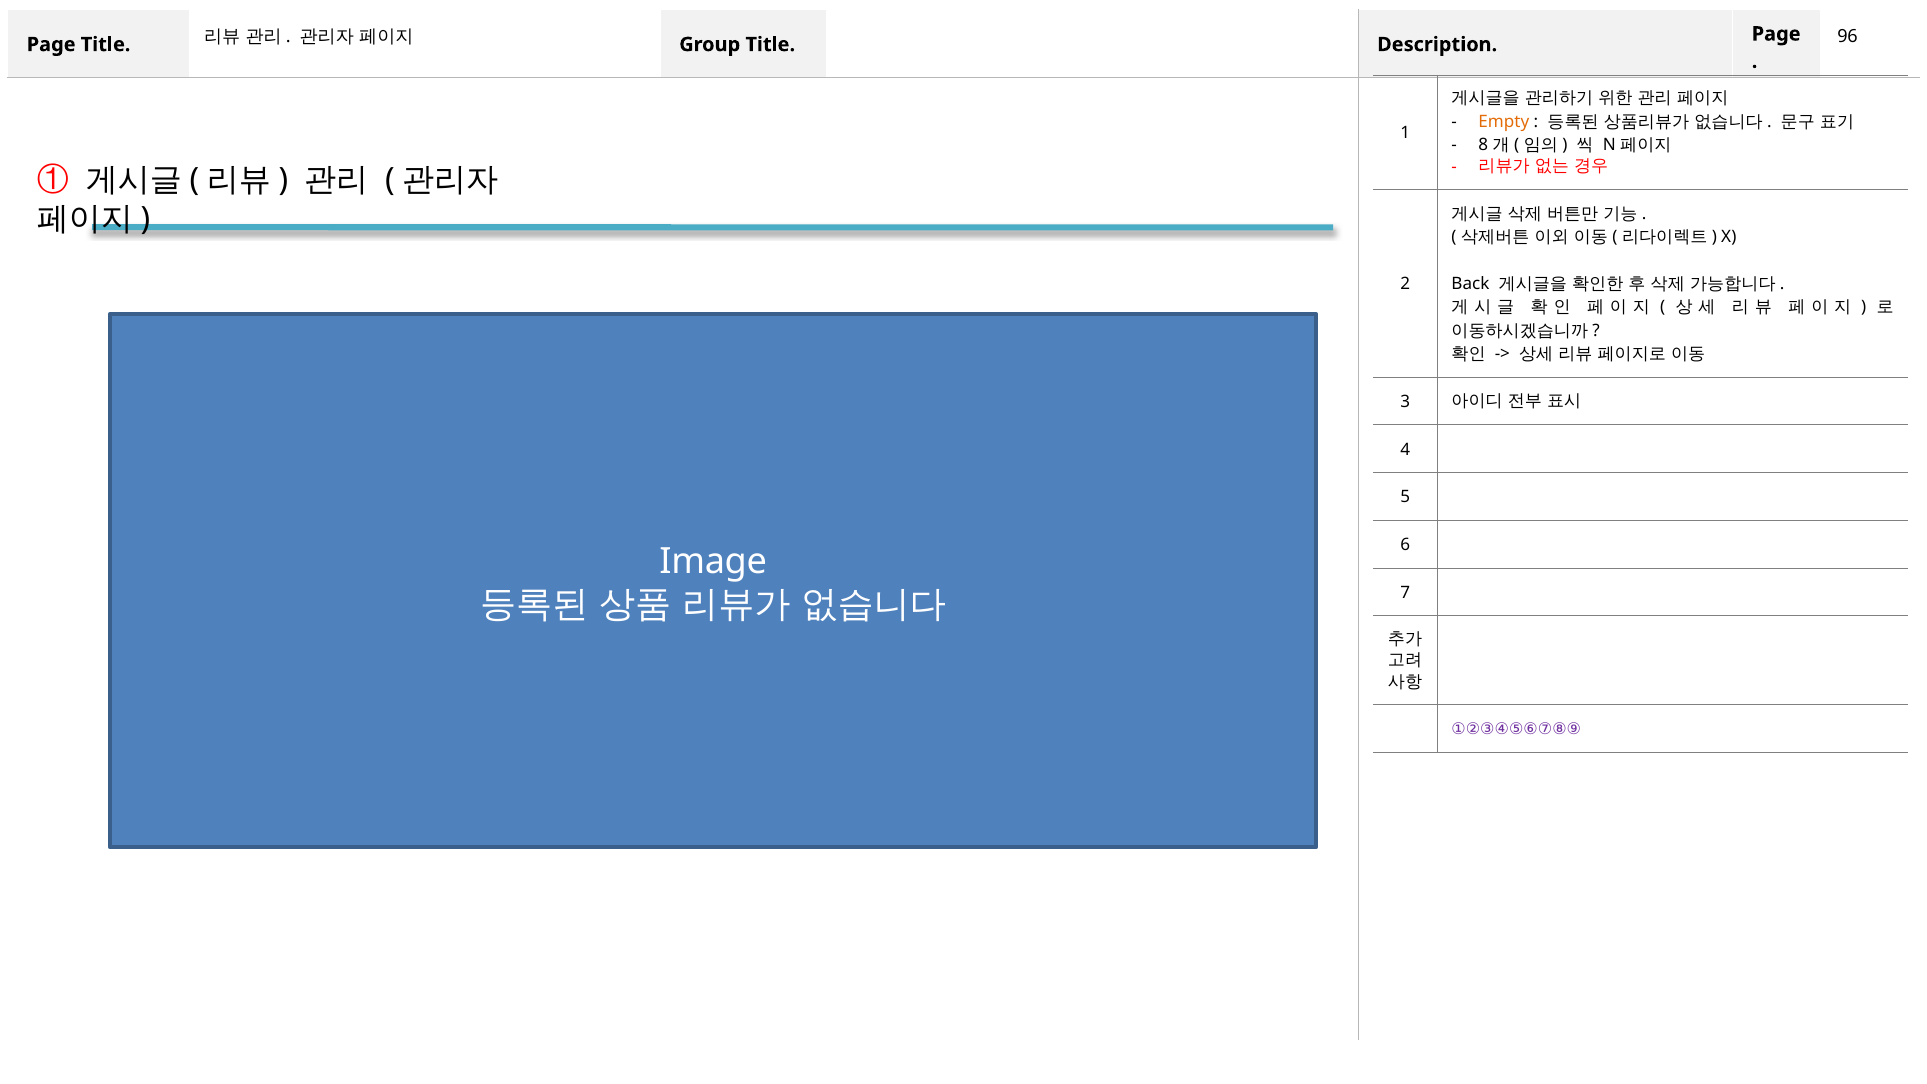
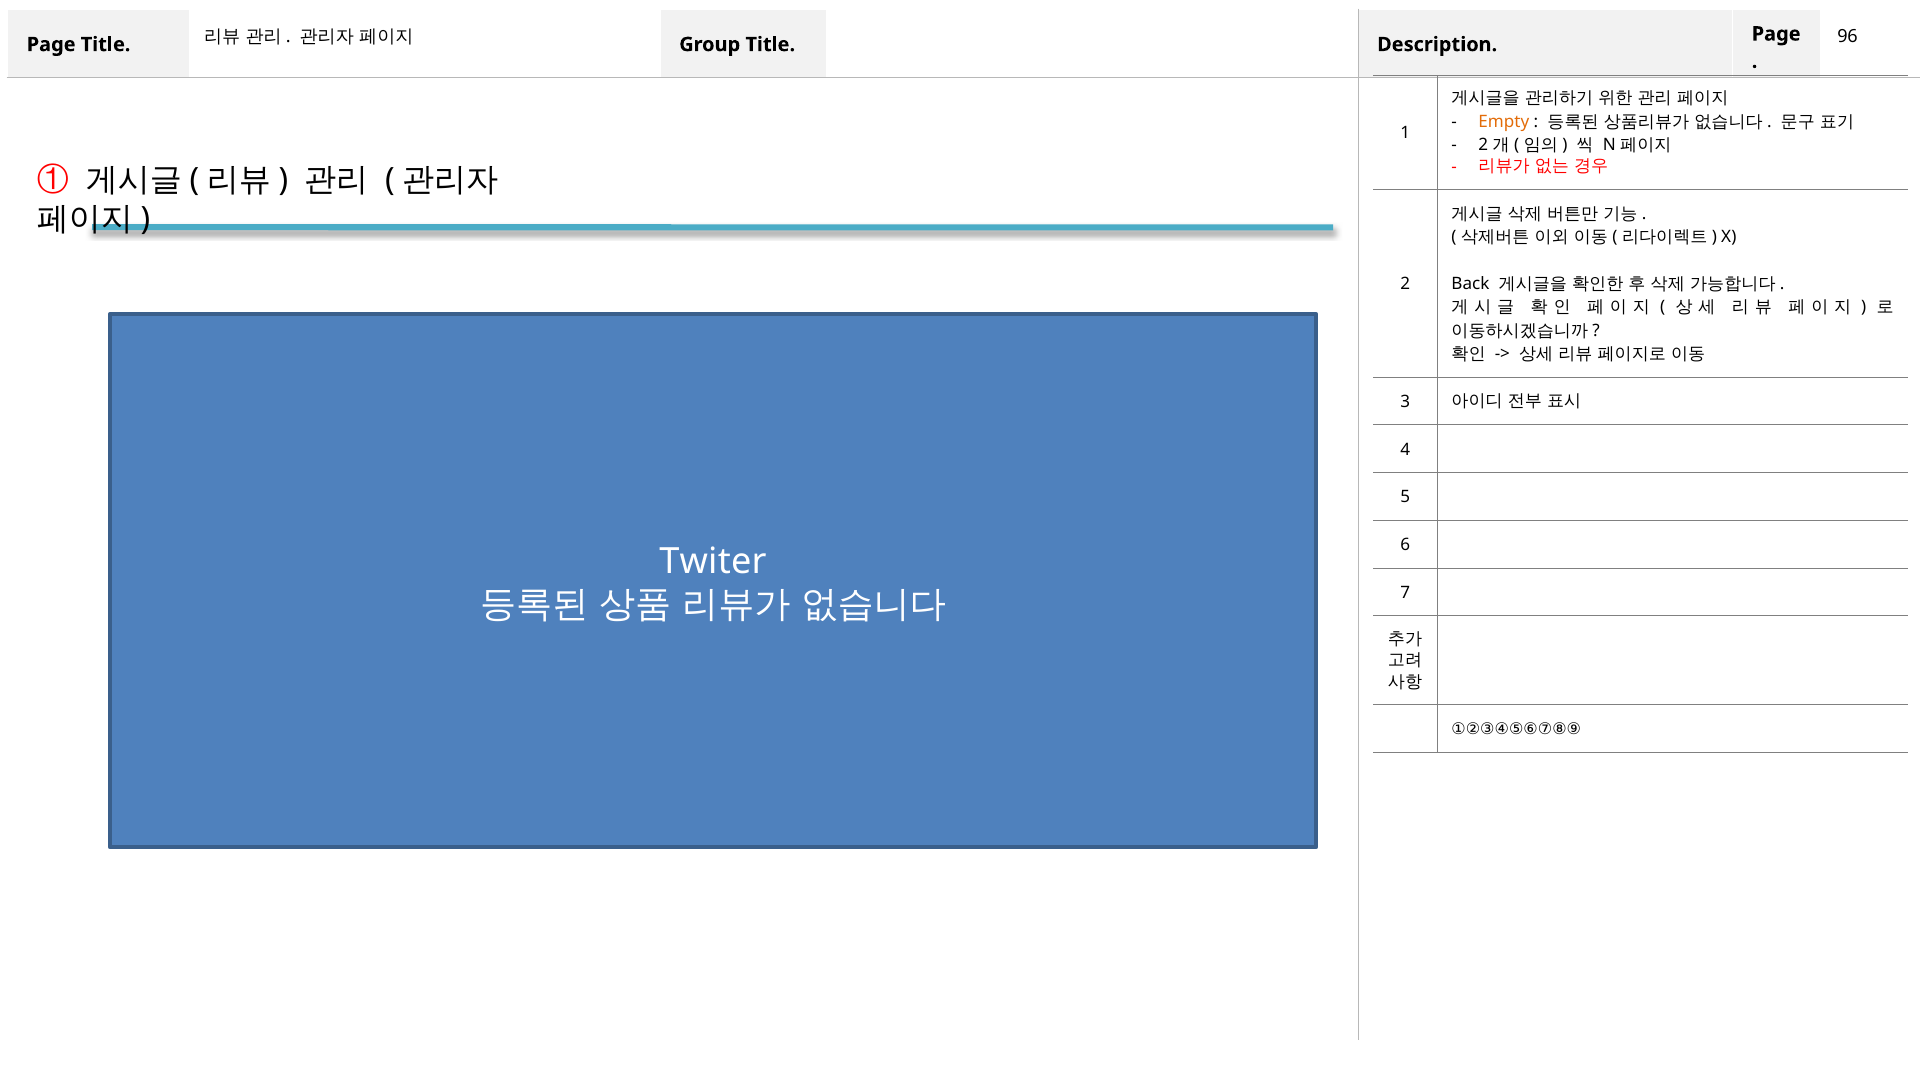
8: 8 -> 2 (1483, 145)
Image: Image -> Twiter (713, 562)
①②③④⑤⑥⑦⑧⑨ colour: purple -> black (1516, 729)
